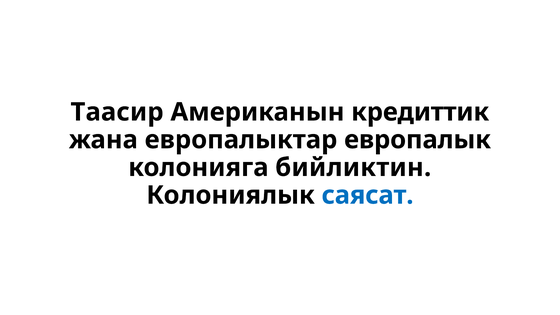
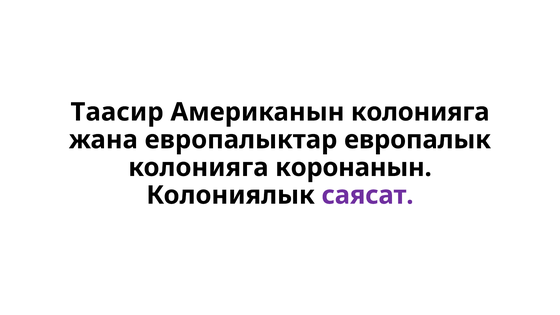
Американын кредиттик: кредиттик -> колонияга (420, 112)
бийликтин: бийликтин -> коронанын (353, 167)
саясат colour: blue -> purple (368, 195)
